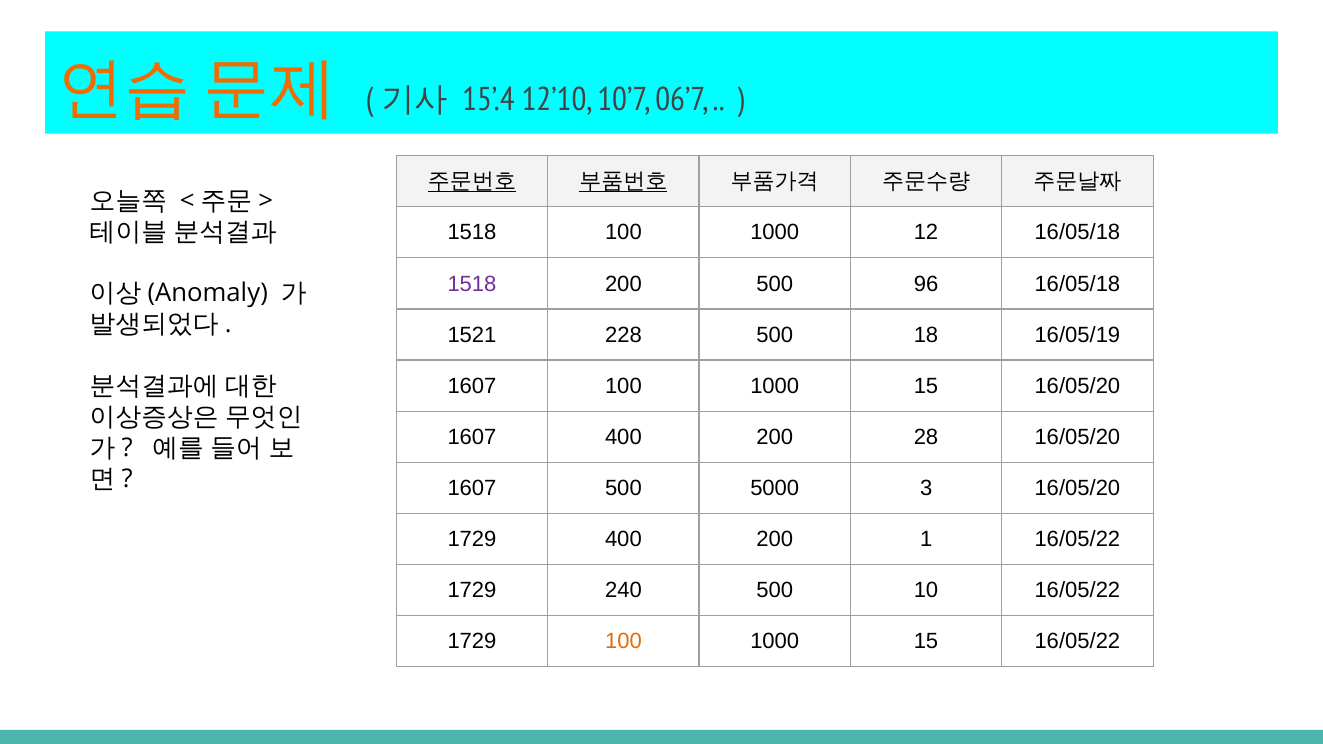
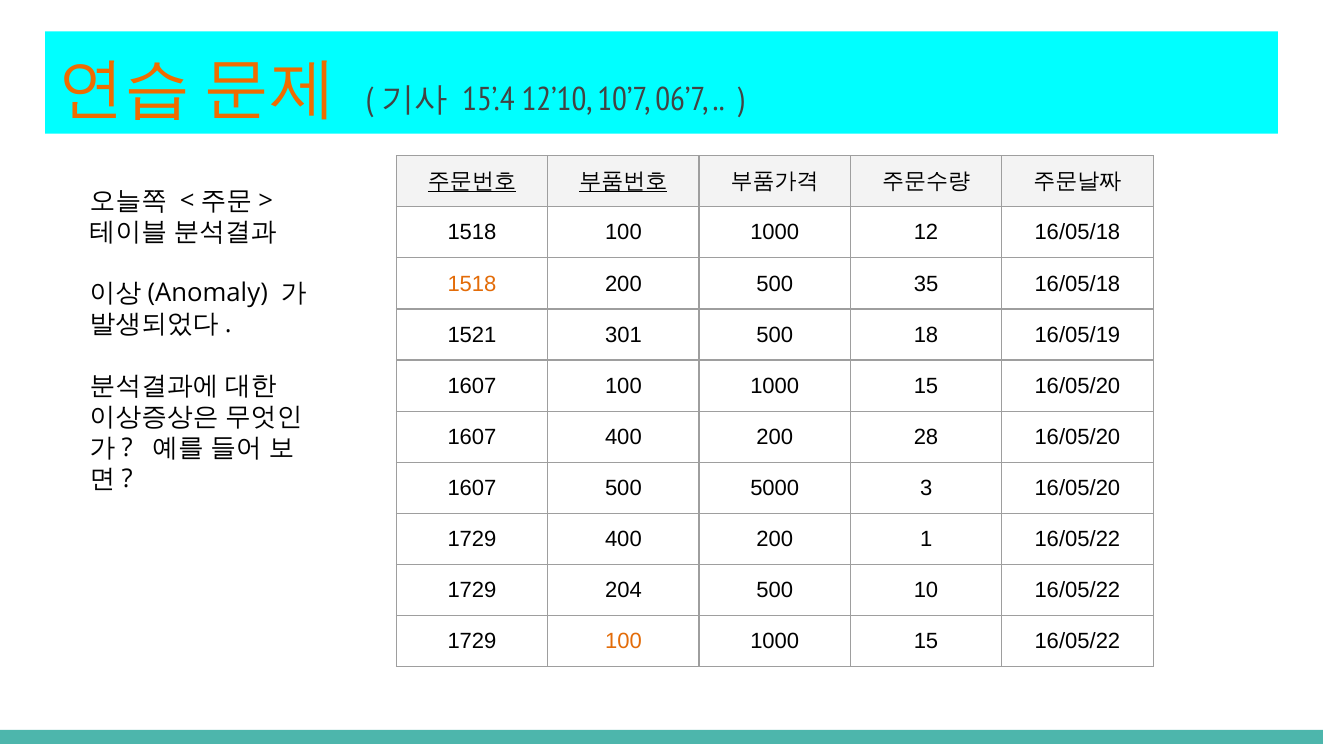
1518 colour: purple -> orange (472, 284)
96: 96 -> 35 (926, 284)
228: 228 -> 301 (623, 335)
240: 240 -> 204 (623, 590)
